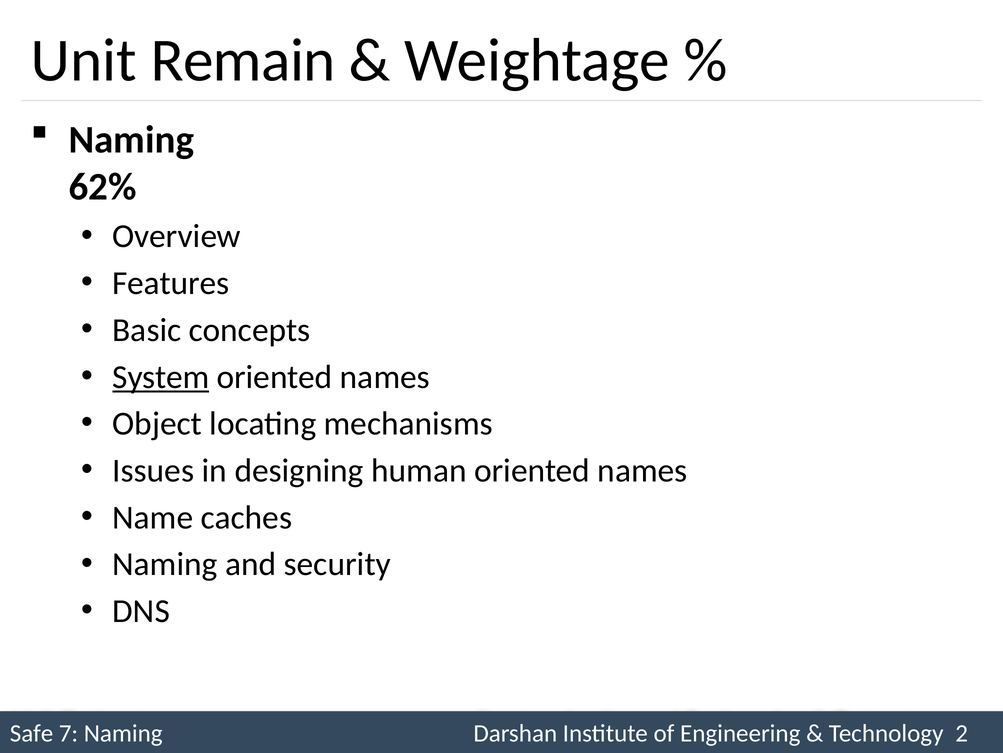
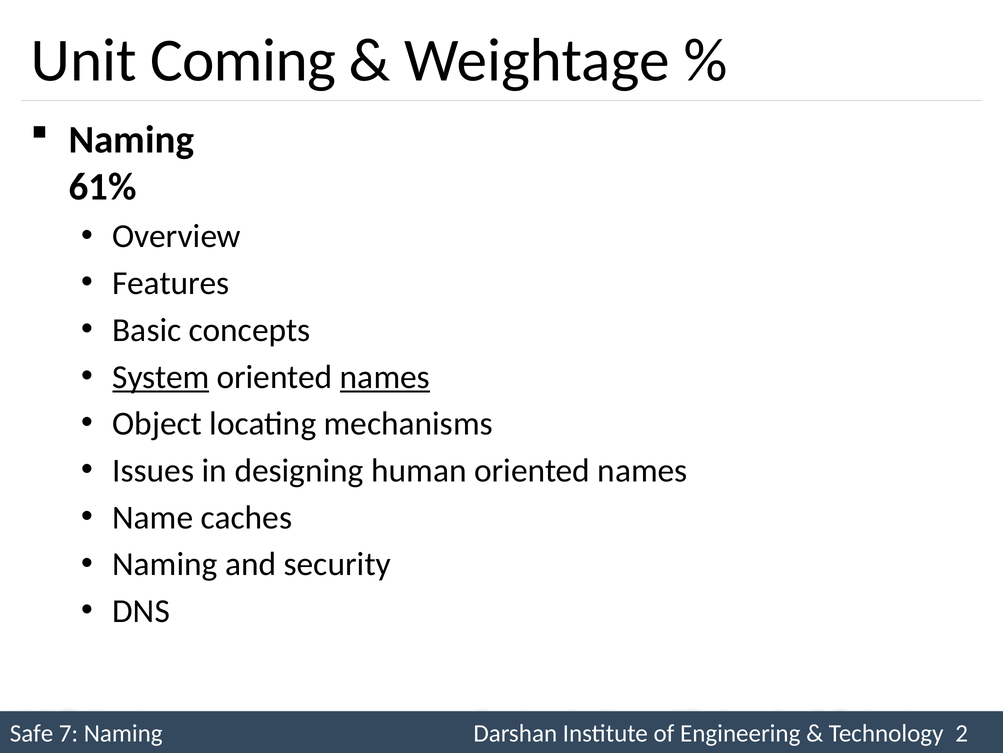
Remain: Remain -> Coming (243, 60)
62%: 62% -> 61% (102, 186)
names underline: none -> present (385, 377)
